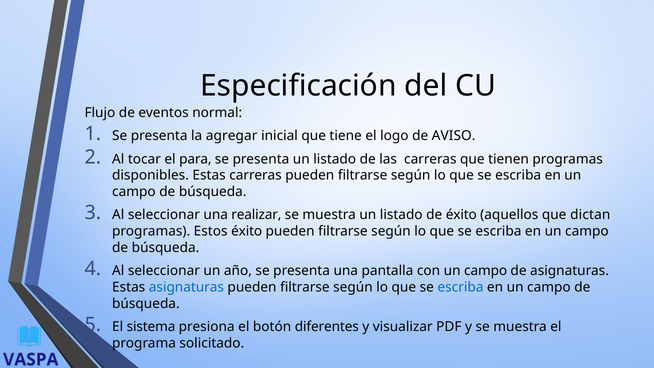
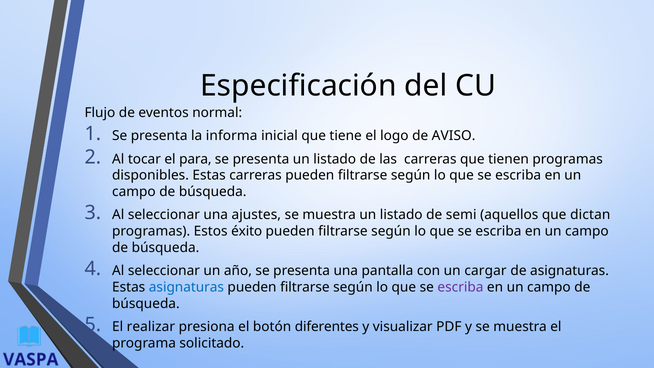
agregar: agregar -> informa (232, 136)
realizar: realizar -> ajustes (256, 215)
de éxito: éxito -> semi (461, 215)
con un campo: campo -> cargar (485, 271)
escriba colour: blue -> purple (460, 287)
sistema: sistema -> realizar (151, 327)
